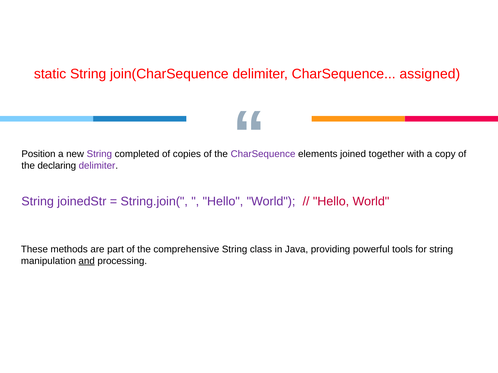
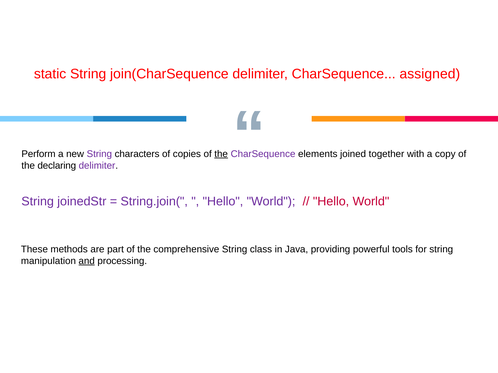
Position: Position -> Perform (38, 154)
completed: completed -> characters (137, 154)
the underline: none -> present (221, 154)
